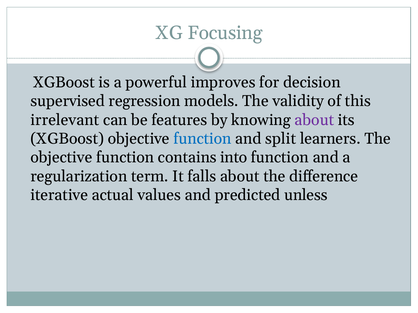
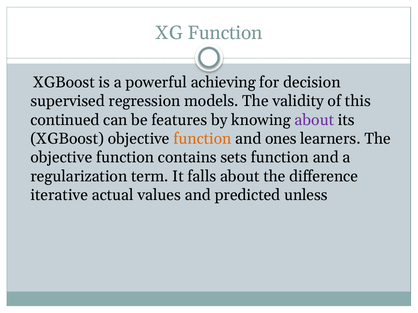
XG Focusing: Focusing -> Function (225, 33)
improves: improves -> achieving (223, 82)
irrelevant: irrelevant -> continued (65, 120)
function colour: blue -> orange (202, 139)
split: split -> ones (281, 139)
into: into -> sets (234, 158)
